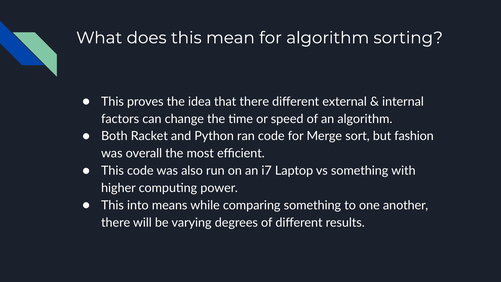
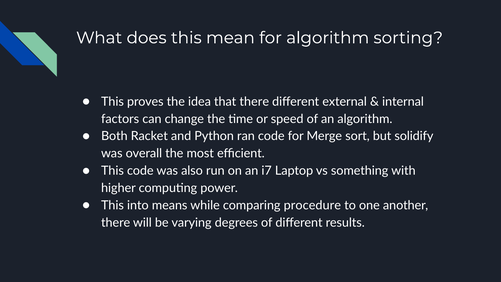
fashion: fashion -> solidify (414, 136)
comparing something: something -> procedure (312, 205)
